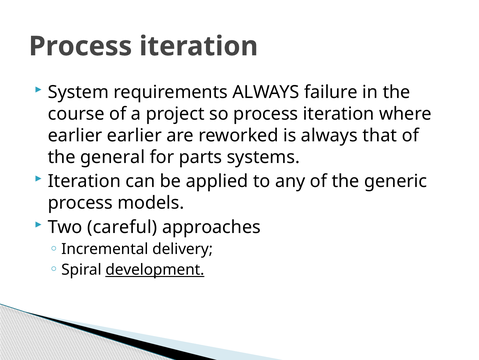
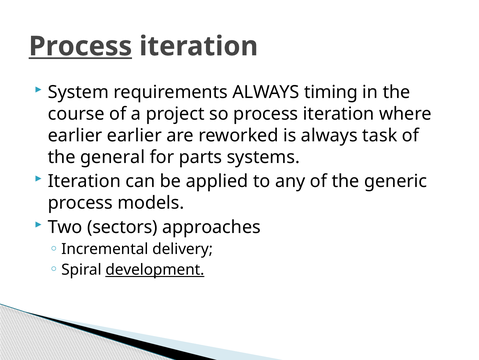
Process underline: none -> present (80, 46)
failure: failure -> timing (331, 92)
that: that -> task (380, 135)
careful: careful -> sectors (122, 227)
